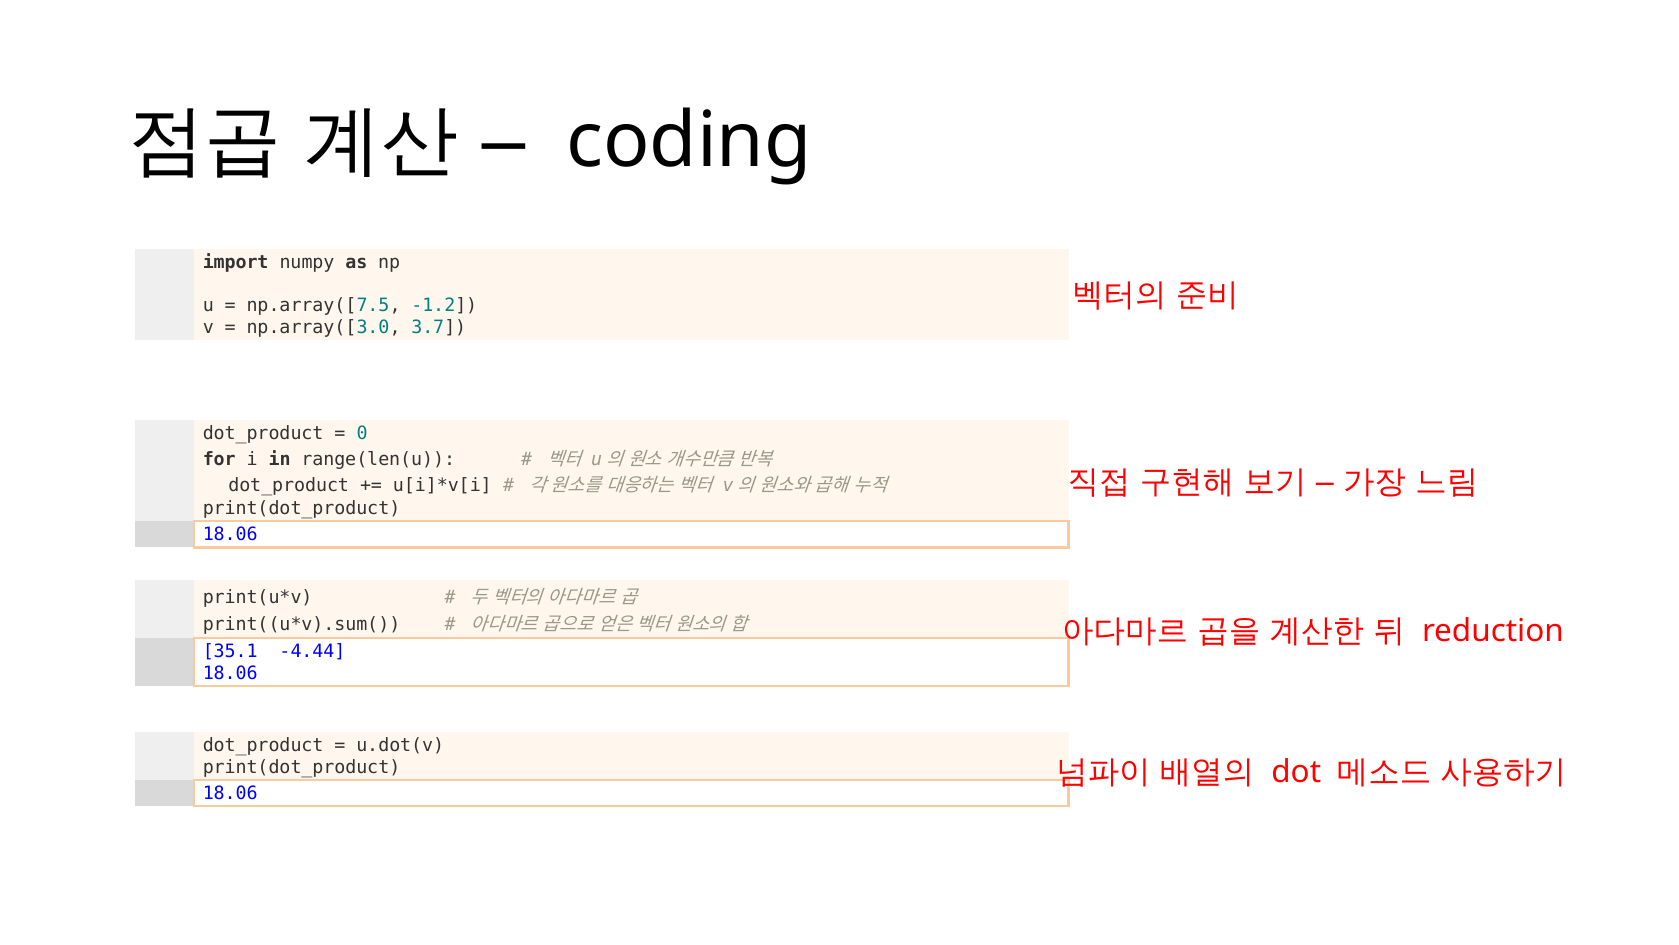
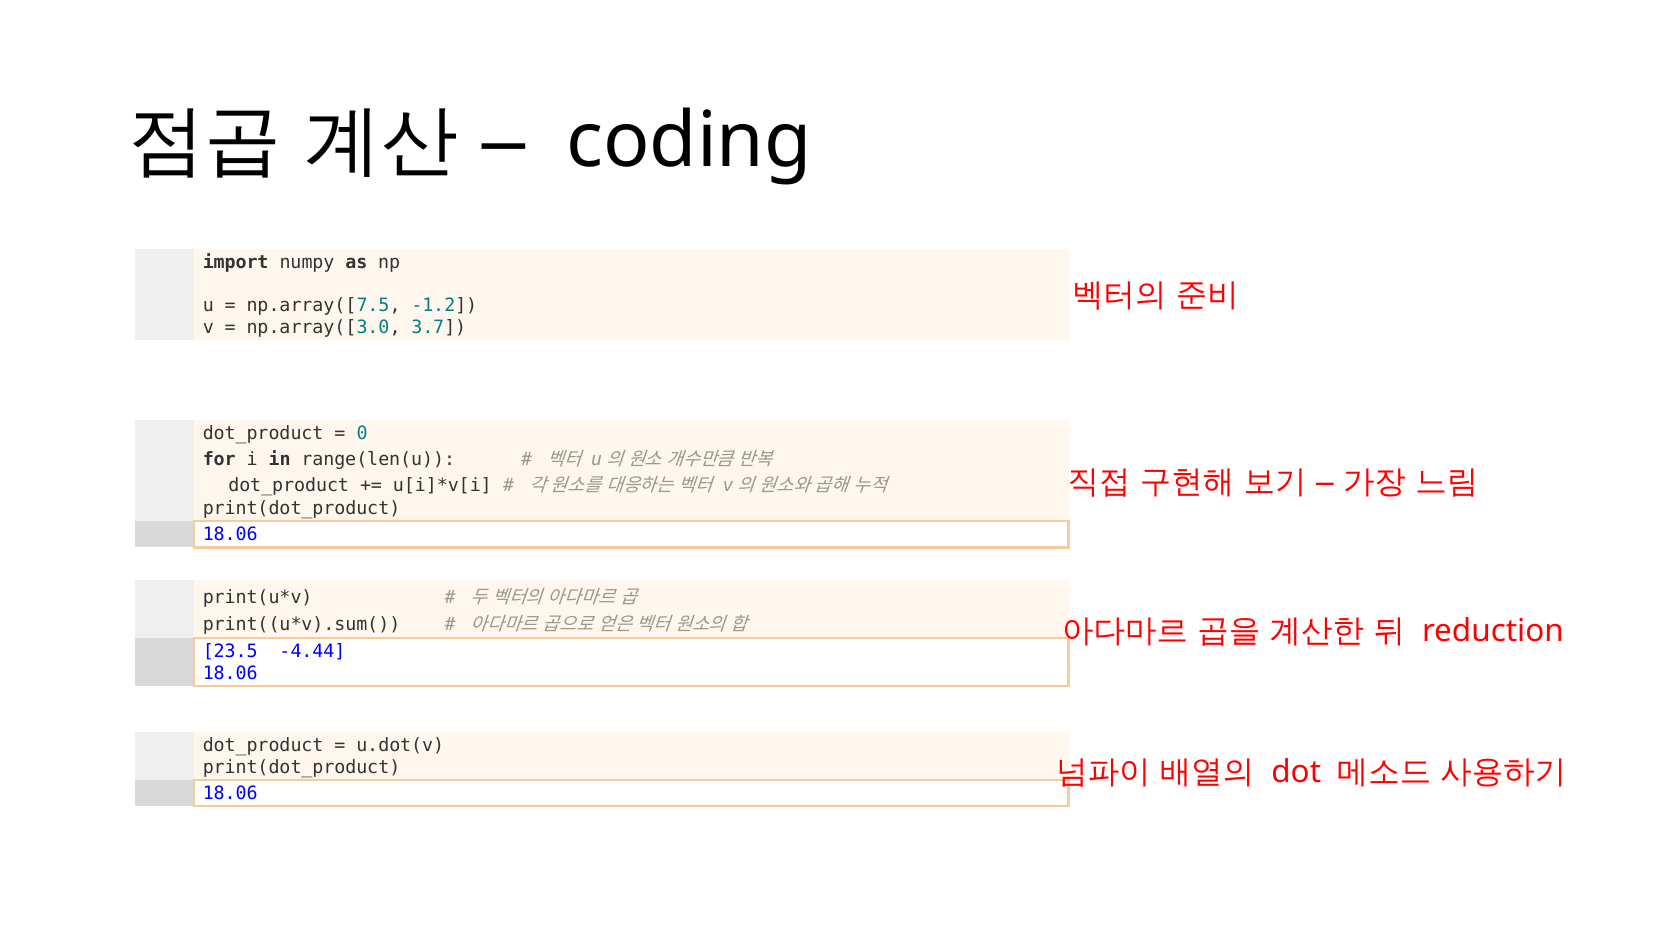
35.1: 35.1 -> 23.5 (230, 651)
